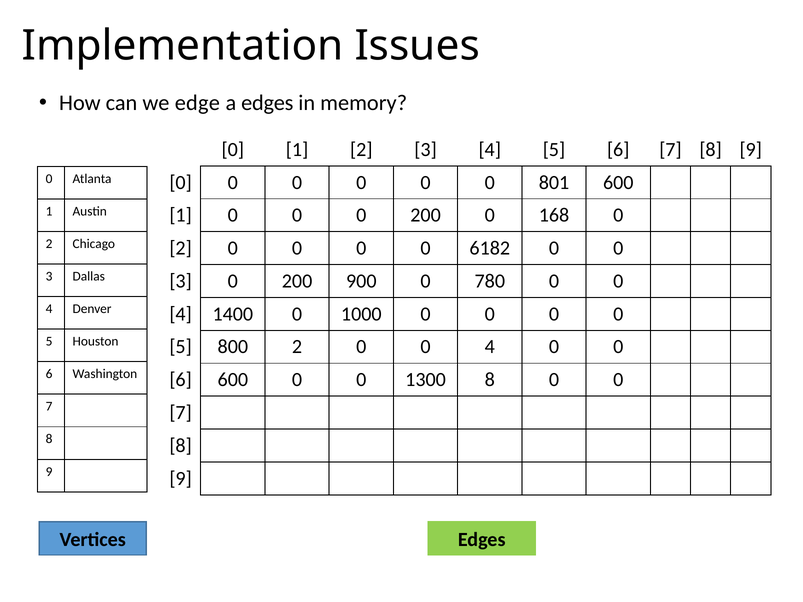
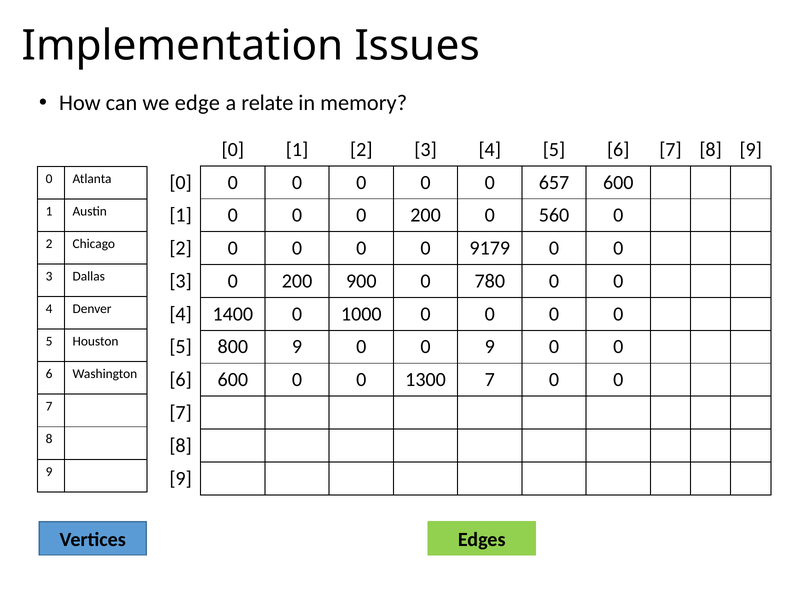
a edges: edges -> relate (267, 103)
801: 801 -> 657 (554, 182)
168: 168 -> 560 (554, 215)
6182: 6182 -> 9179 (490, 248)
800 2: 2 -> 9 (297, 347)
4: 4 -> 9 (490, 347)
1300 8: 8 -> 7 (490, 380)
